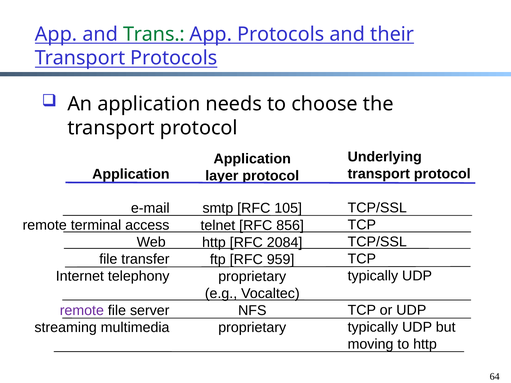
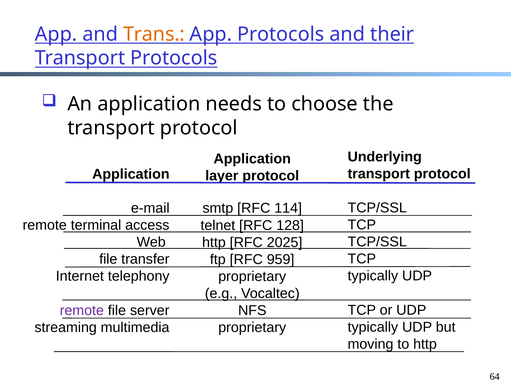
Trans colour: green -> orange (154, 34)
105: 105 -> 114 (288, 208)
856: 856 -> 128 (290, 225)
2084: 2084 -> 2025 (285, 243)
